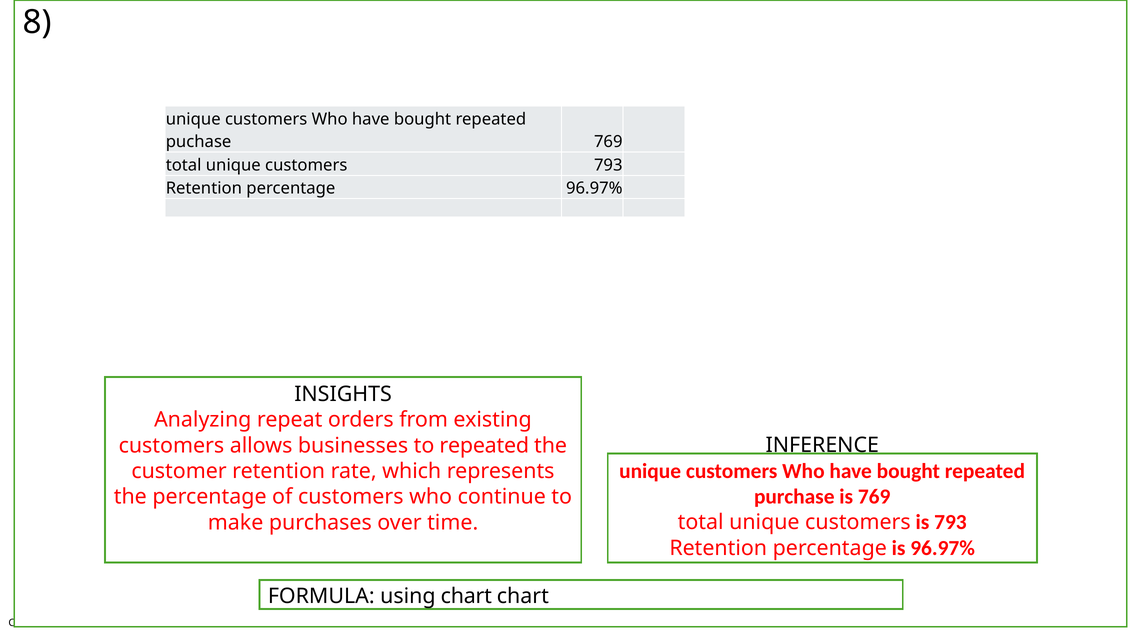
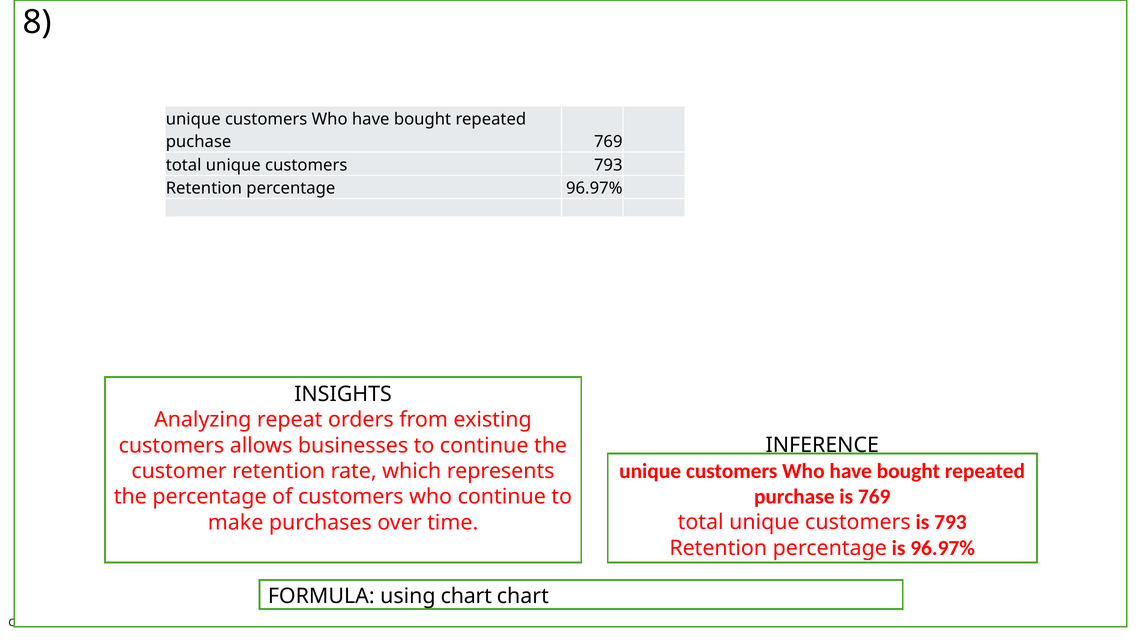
to repeated: repeated -> continue (484, 446)
